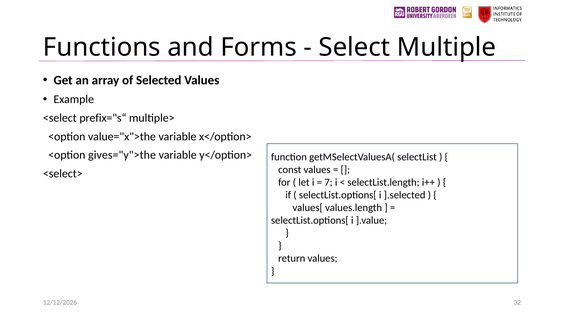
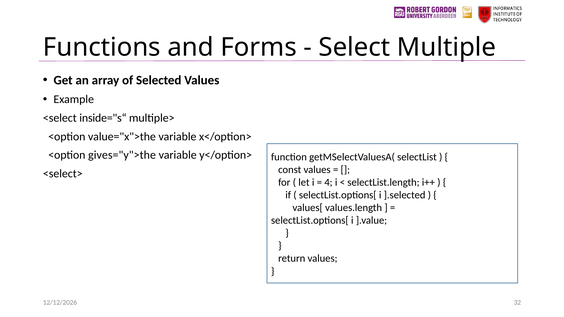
prefix="s“: prefix="s“ -> inside="s“ (103, 118)
7: 7 -> 4 (328, 183)
